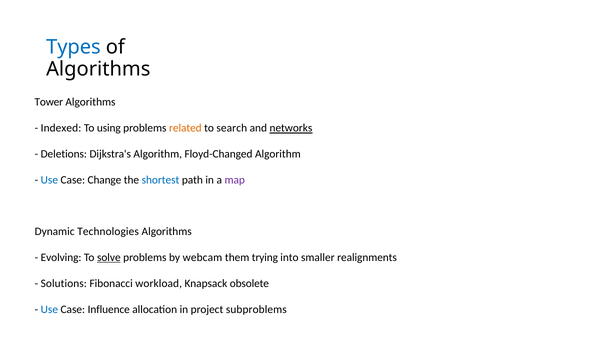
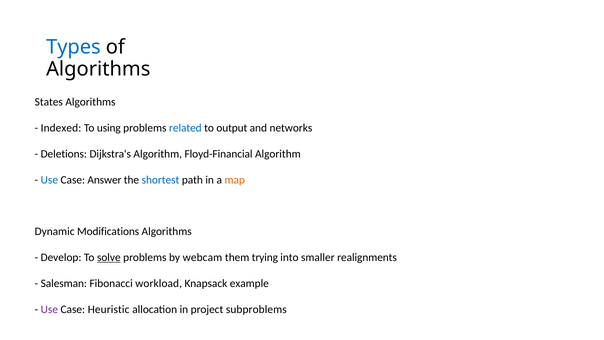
Tower: Tower -> States (49, 102)
related colour: orange -> blue (185, 128)
search: search -> output (232, 128)
networks underline: present -> none (291, 128)
Floyd-Changed: Floyd-Changed -> Floyd-Financial (219, 154)
Change: Change -> Answer (104, 180)
map colour: purple -> orange (235, 180)
Technologies: Technologies -> Modifications (108, 231)
Evolving: Evolving -> Develop (61, 257)
Solutions: Solutions -> Salesman (64, 283)
obsolete: obsolete -> example (249, 283)
Use colour: blue -> purple (49, 309)
Influence: Influence -> Heuristic (109, 309)
